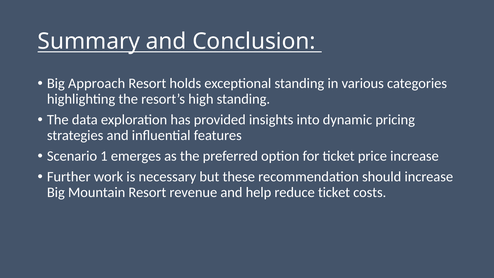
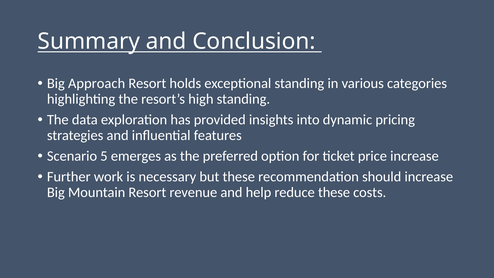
1: 1 -> 5 (104, 156)
reduce ticket: ticket -> these (334, 192)
